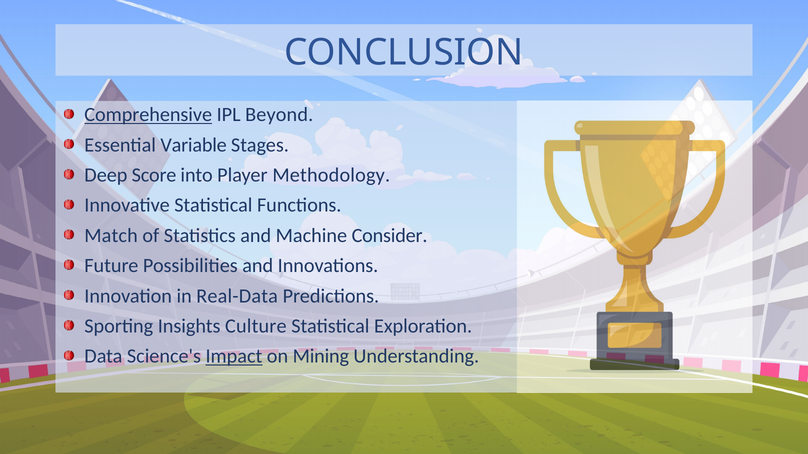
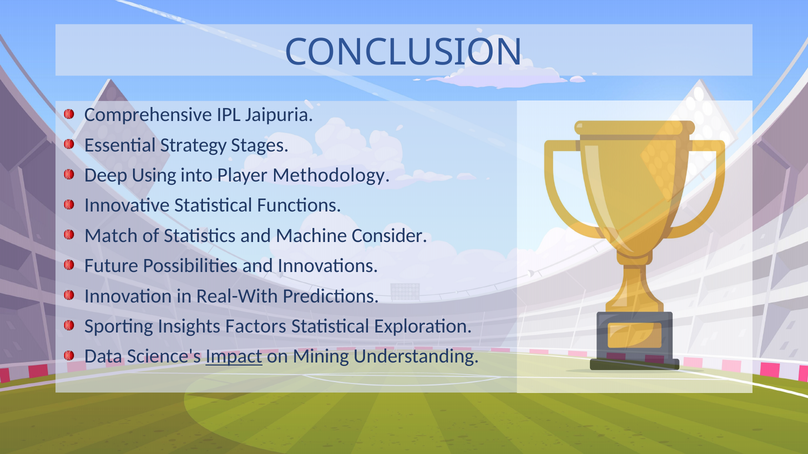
Comprehensive underline: present -> none (148, 115)
Beyond: Beyond -> Jaipuria (279, 115)
Variable: Variable -> Strategy (194, 145)
Score: Score -> Using (154, 175)
Real-Data: Real-Data -> Real-With (237, 296)
Culture: Culture -> Factors (256, 326)
